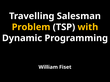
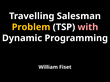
with colour: yellow -> pink (88, 27)
